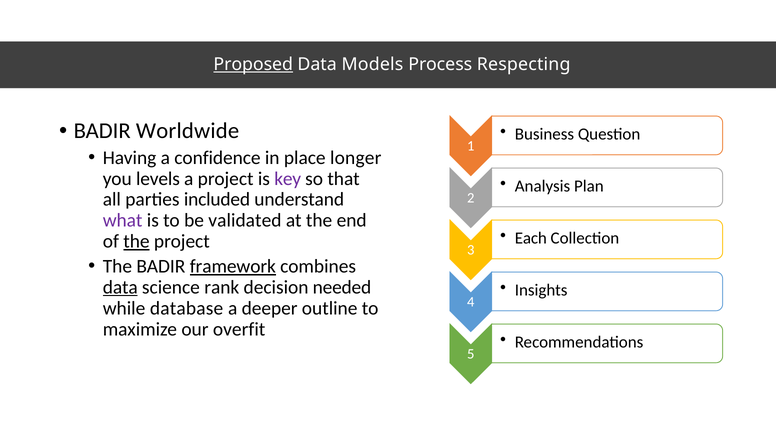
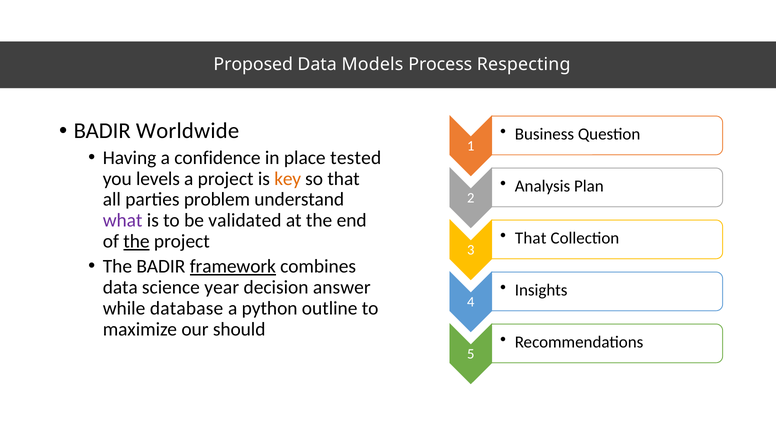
Proposed underline: present -> none (253, 65)
longer: longer -> tested (356, 158)
key colour: purple -> orange (288, 179)
included: included -> problem (217, 200)
Each: Each -> That (531, 239)
data underline: present -> none (120, 288)
rank: rank -> year (222, 288)
needed: needed -> answer (342, 288)
deeper: deeper -> python (270, 309)
overfit: overfit -> should (239, 329)
